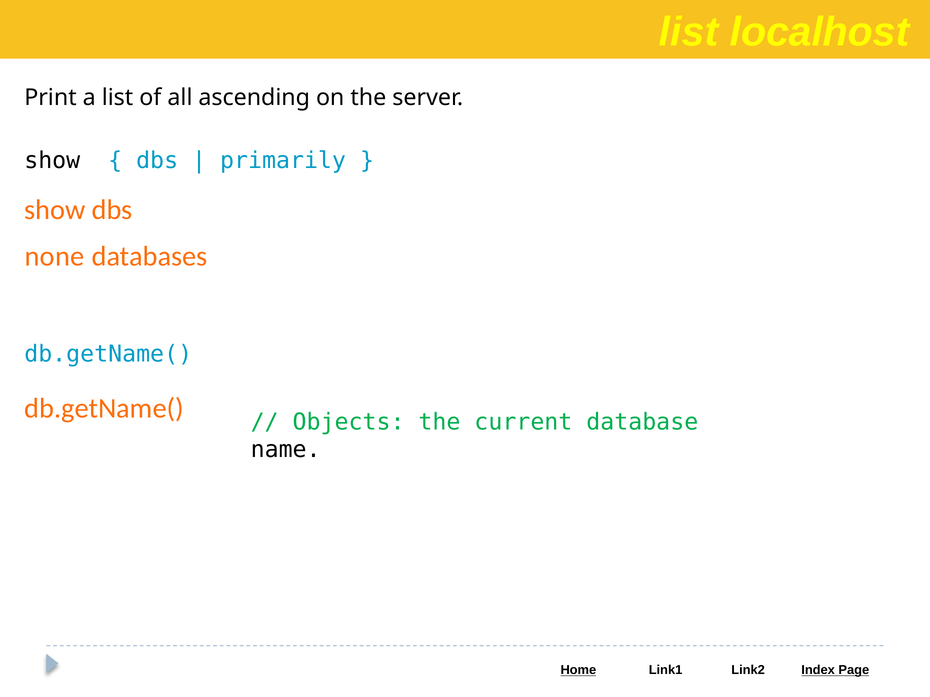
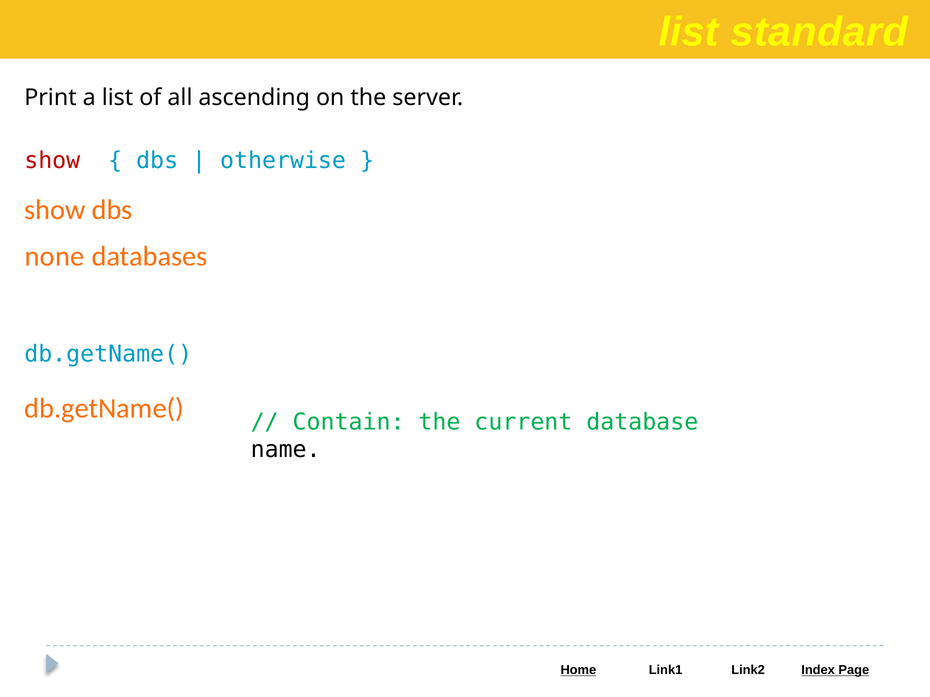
localhost: localhost -> standard (819, 32)
show colour: black -> red (52, 161)
primarily: primarily -> otherwise (283, 161)
Objects: Objects -> Contain (349, 422)
